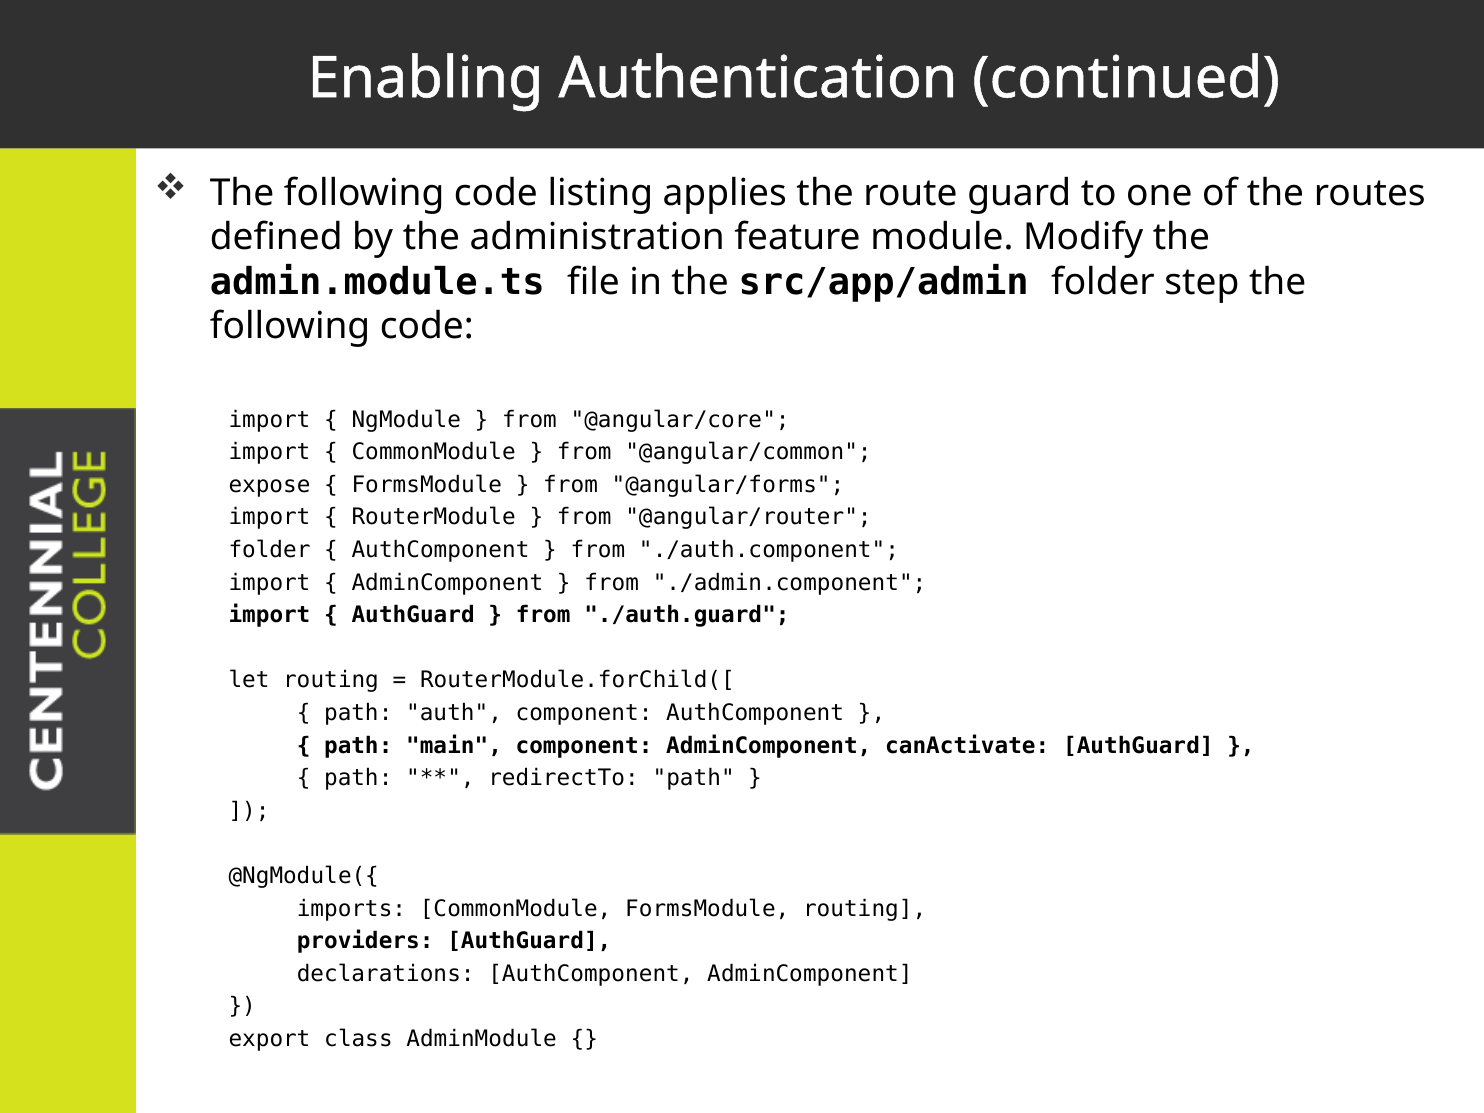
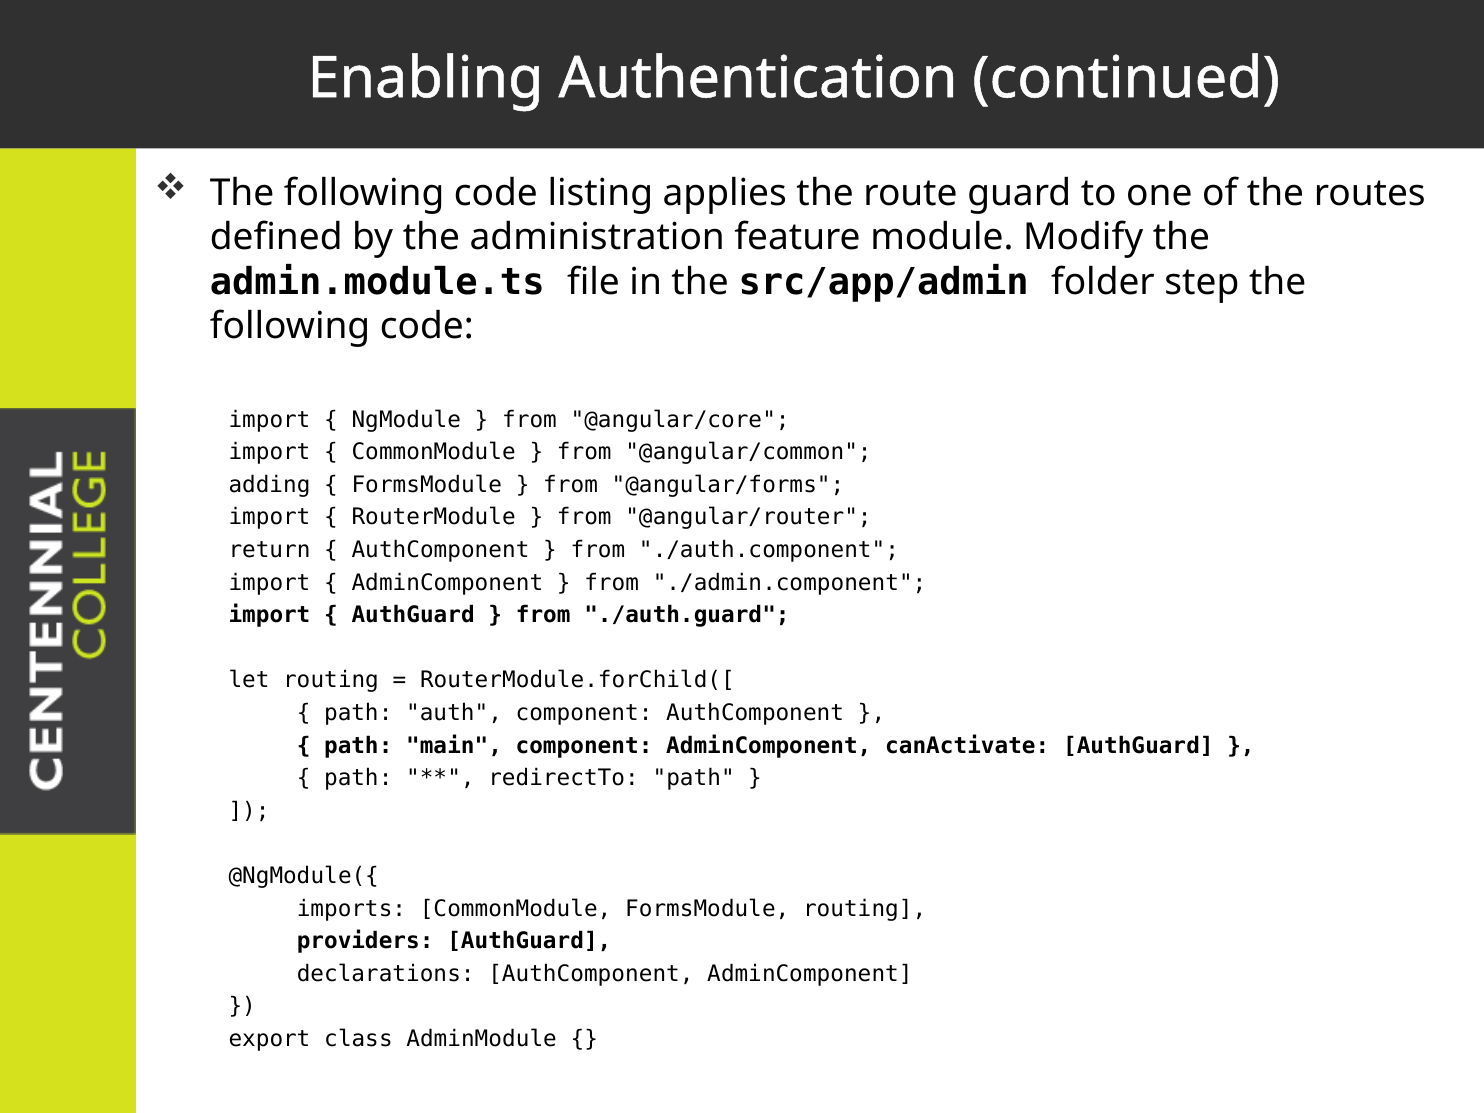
expose: expose -> adding (269, 485)
folder: folder -> return (269, 550)
